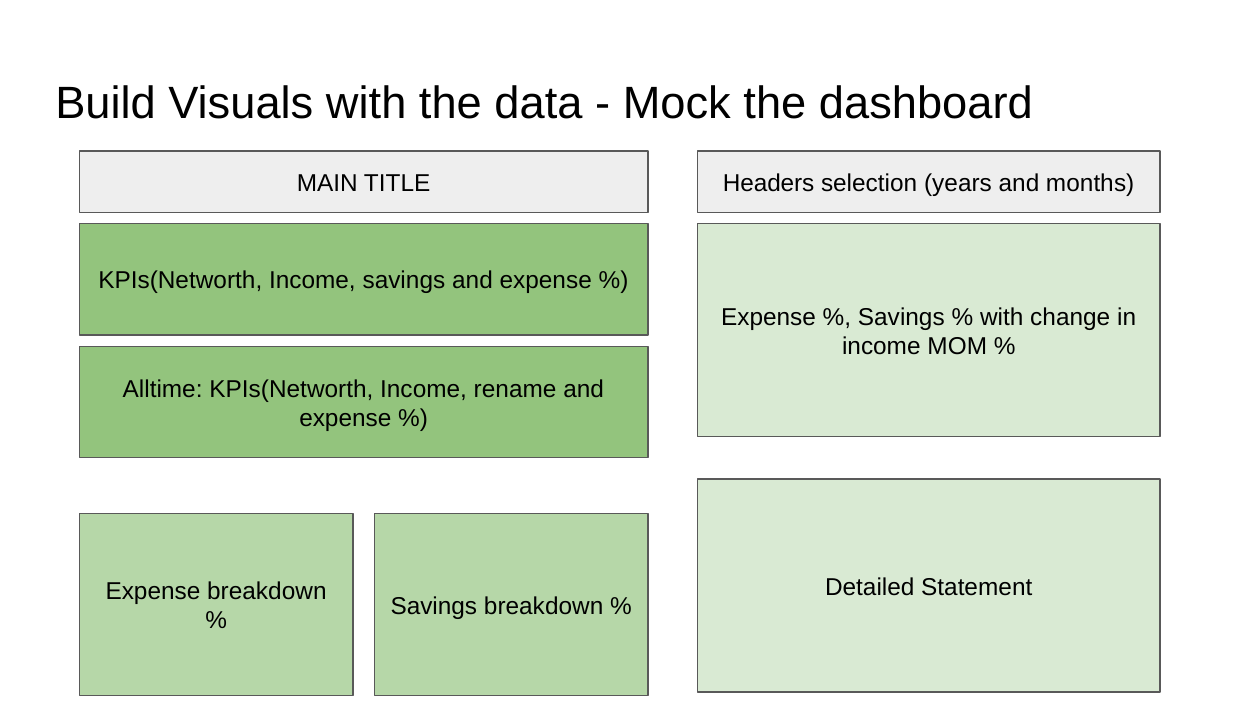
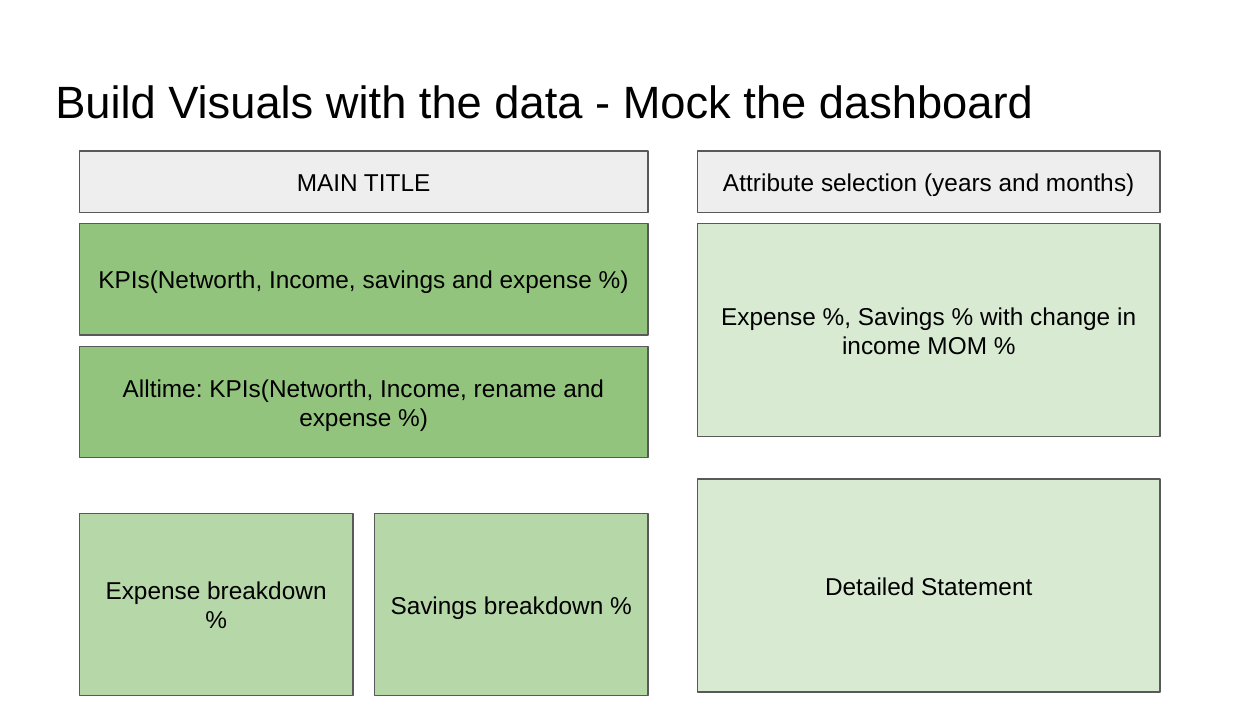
Headers: Headers -> Attribute (769, 183)
